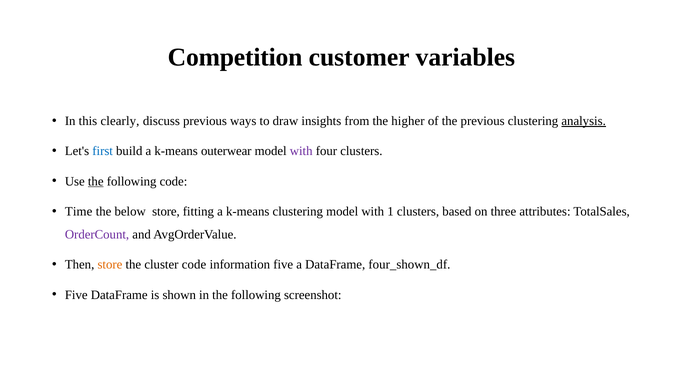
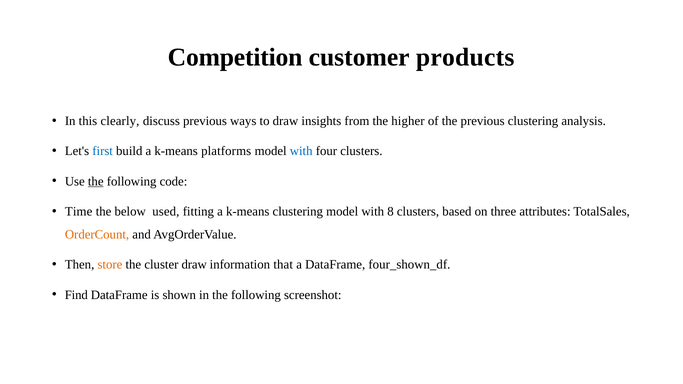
variables: variables -> products (465, 57)
analysis underline: present -> none (584, 121)
outerwear: outerwear -> platforms (226, 151)
with colour: purple -> blue (301, 151)
below store: store -> used (166, 212)
1: 1 -> 8 (390, 212)
OrderCount colour: purple -> orange (97, 235)
cluster code: code -> draw (194, 265)
information five: five -> that (283, 265)
Five: Five -> Find (76, 295)
